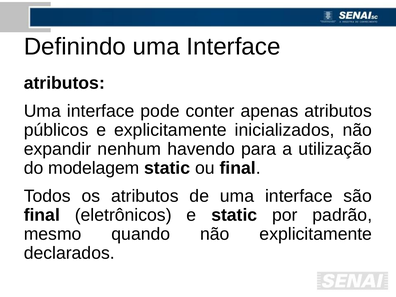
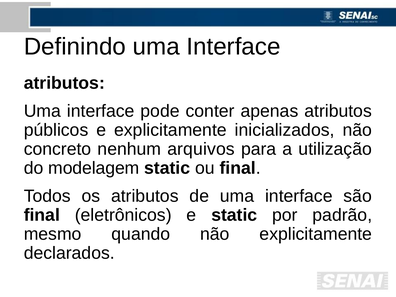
expandir: expandir -> concreto (58, 149)
havendo: havendo -> arquivos (201, 149)
